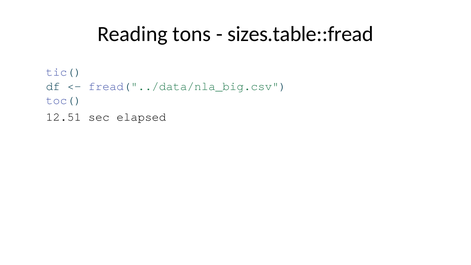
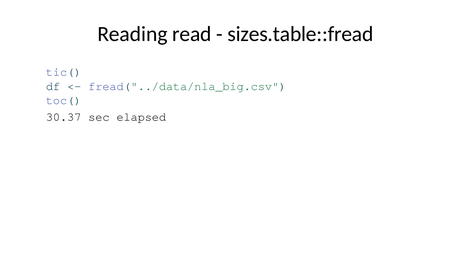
tons: tons -> read (192, 34)
12.51: 12.51 -> 30.37 (64, 117)
